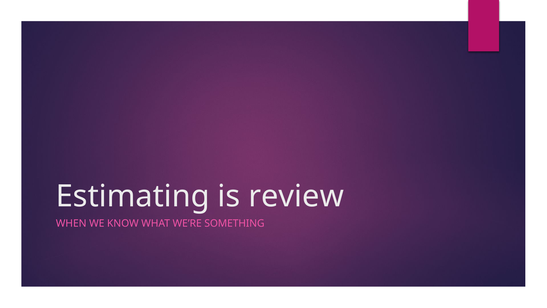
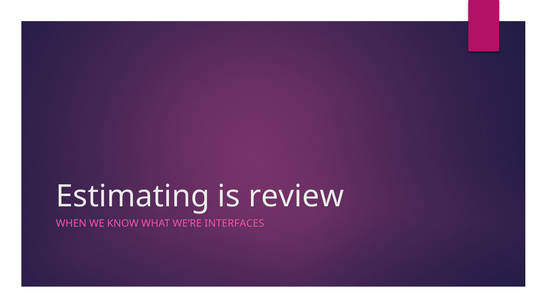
SOMETHING: SOMETHING -> INTERFACES (234, 223)
